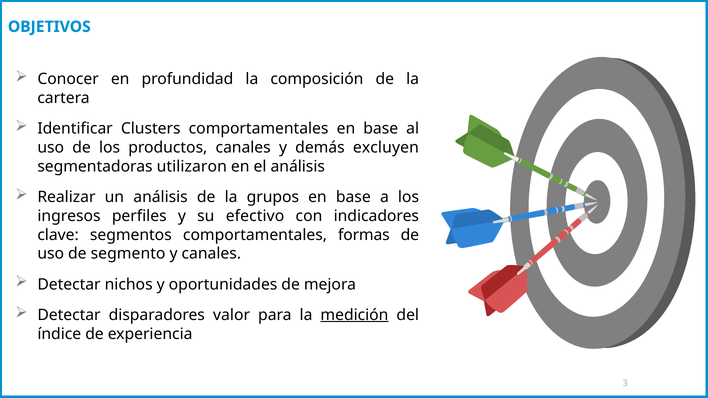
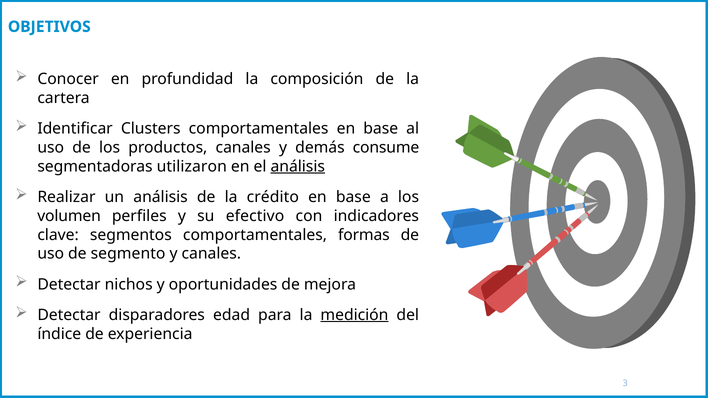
excluyen: excluyen -> consume (386, 148)
análisis underline: none -> present (298, 167)
grupos: grupos -> crédito (273, 197)
ingresos: ingresos -> volumen (69, 216)
valor: valor -> edad (232, 315)
